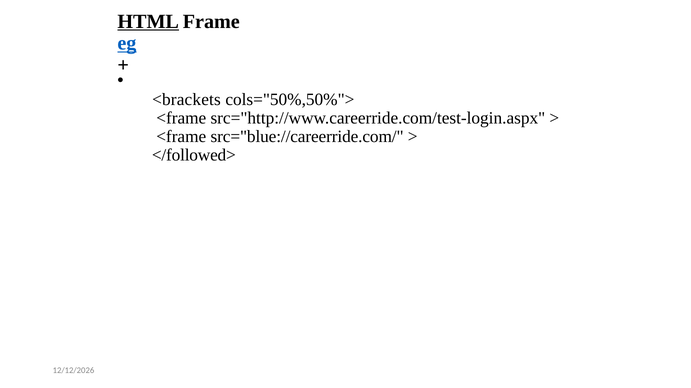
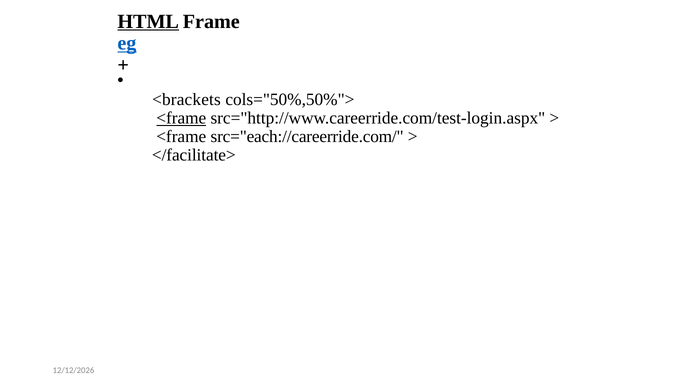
<frame underline: none -> present (181, 118)
src="blue://careerride.com/: src="blue://careerride.com/ -> src="each://careerride.com/ (307, 137)
</followed>: </followed> -> </facilitate> (194, 156)
